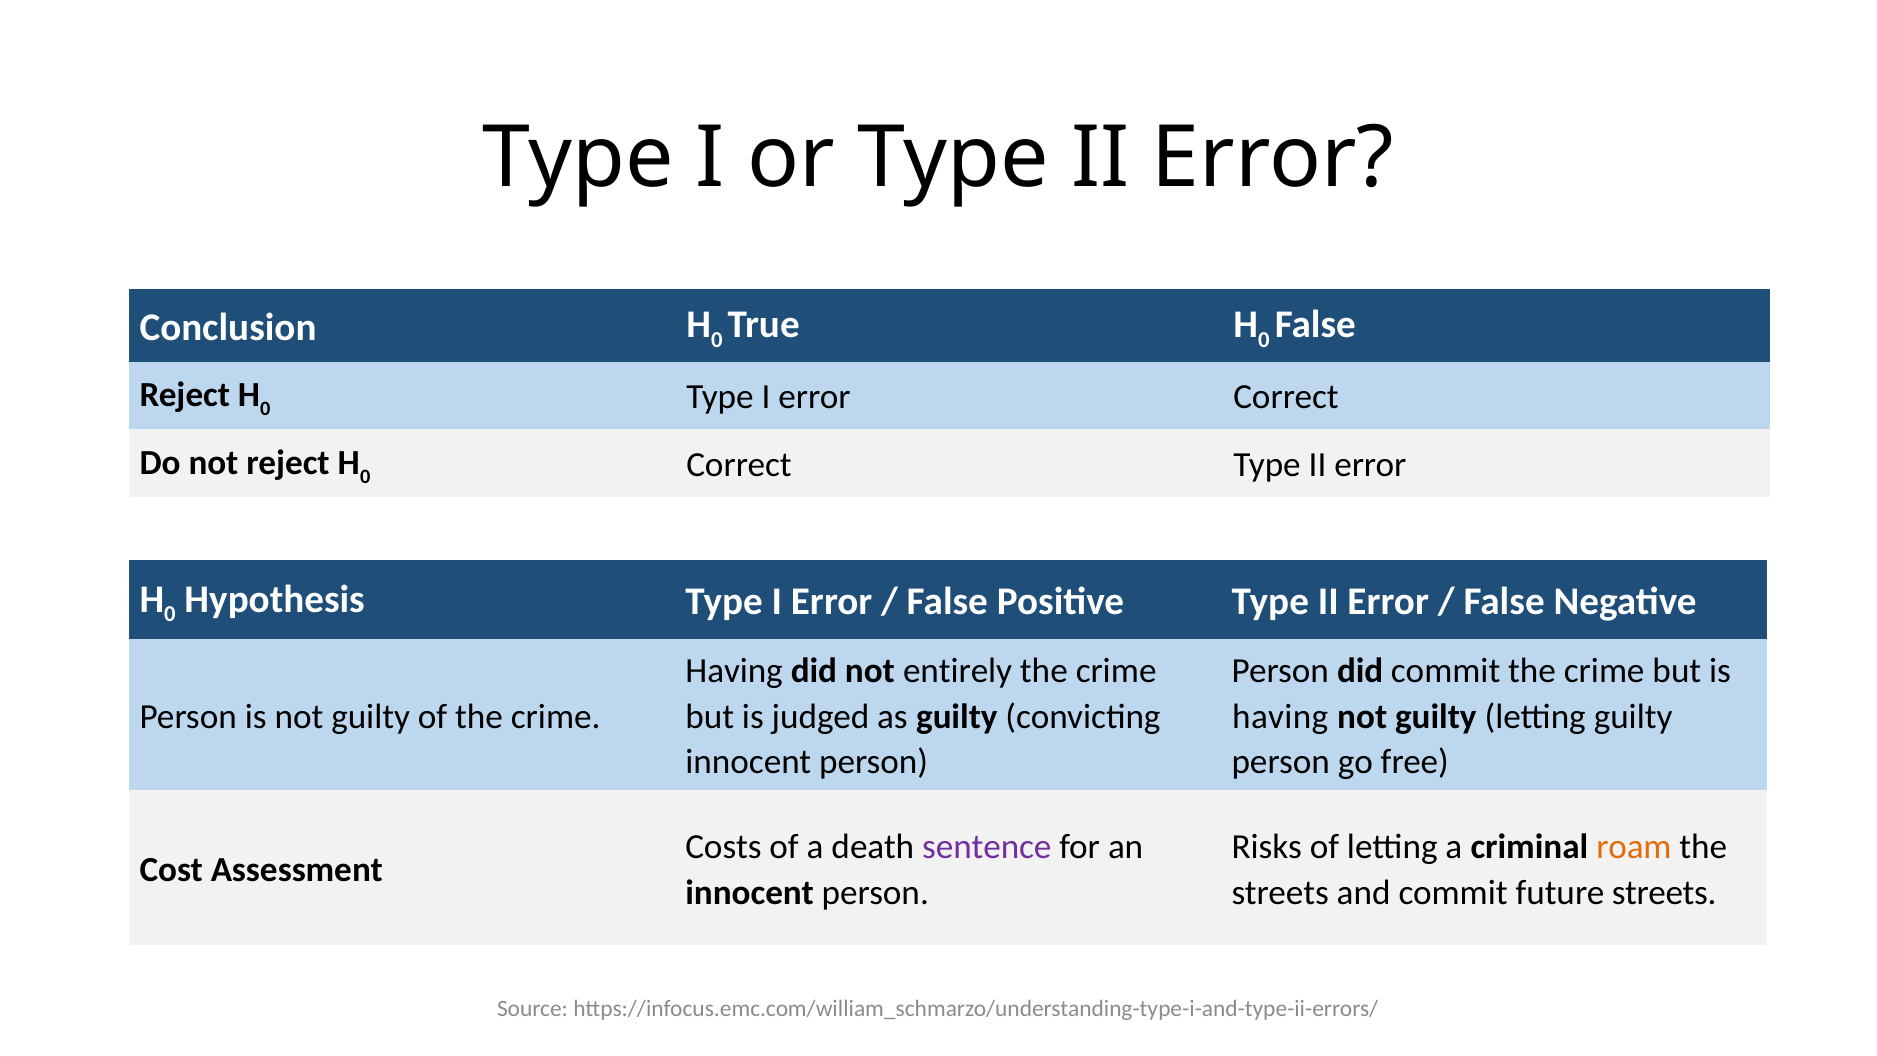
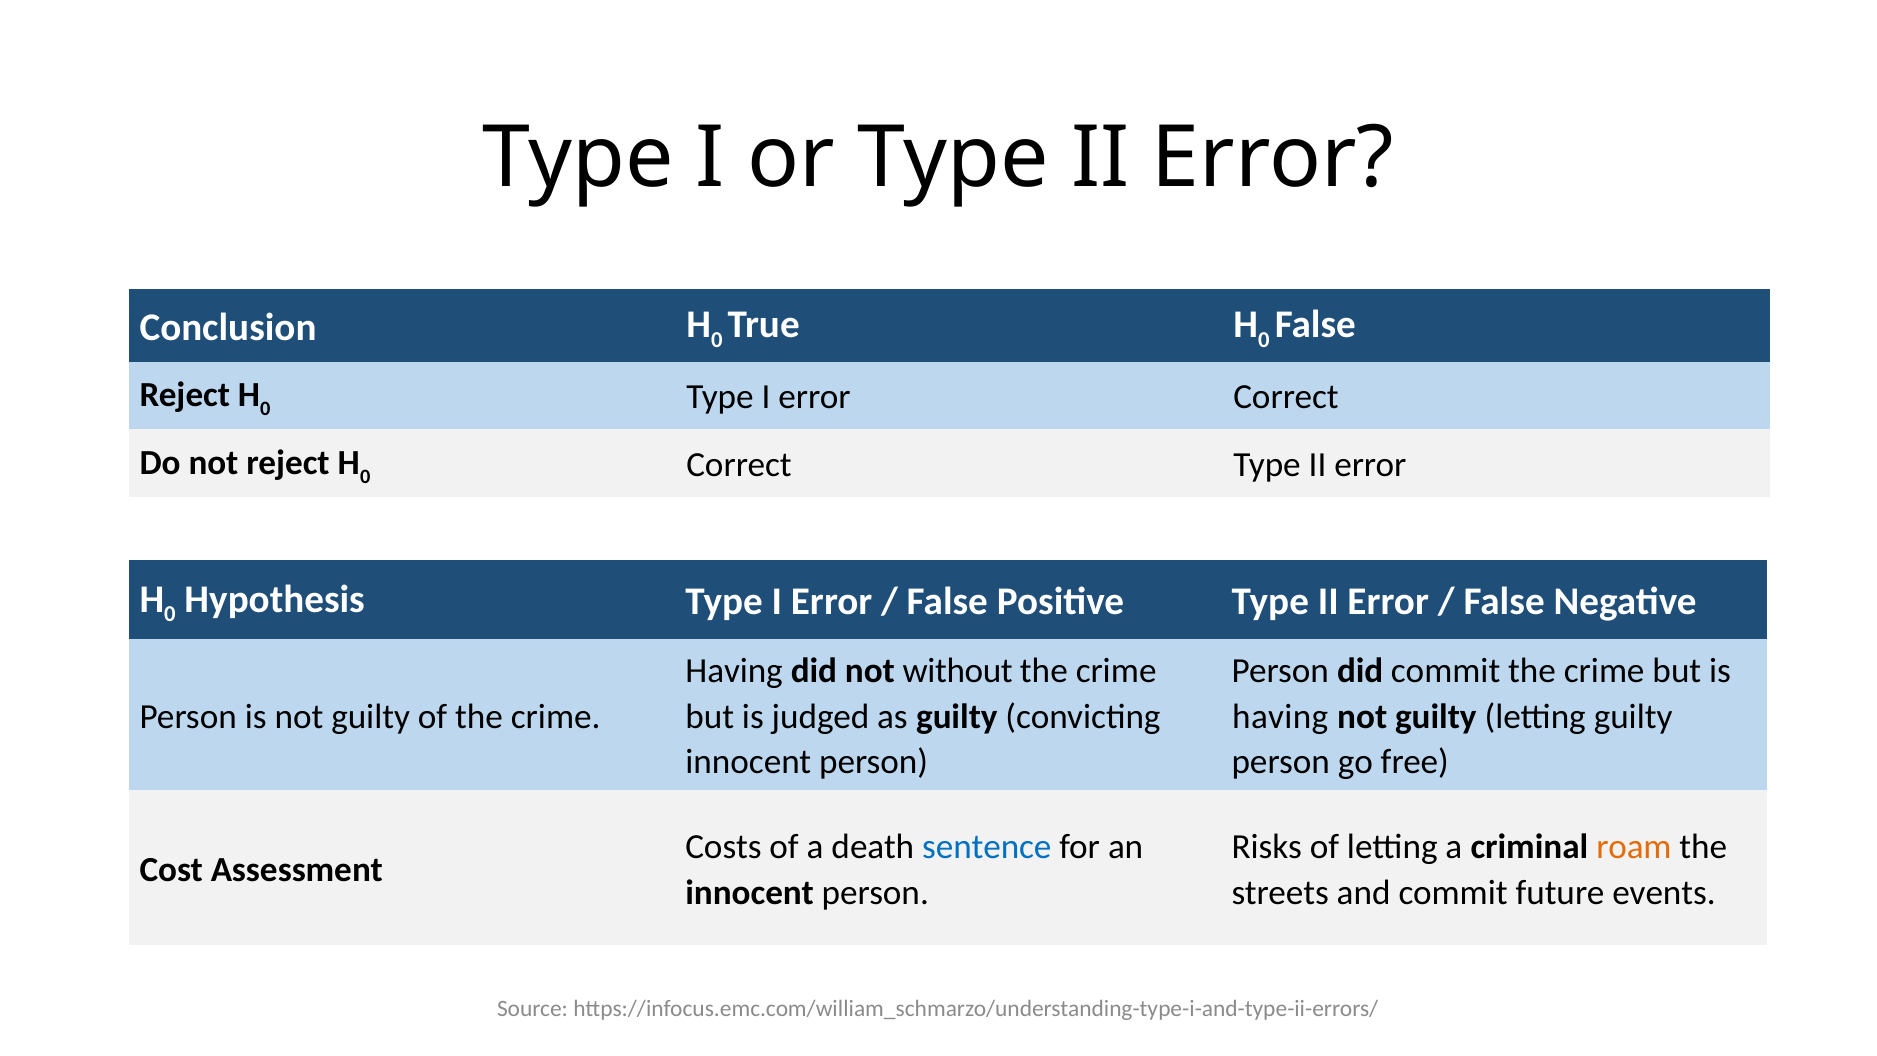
entirely: entirely -> without (958, 670)
sentence colour: purple -> blue (987, 847)
future streets: streets -> events (1664, 893)
